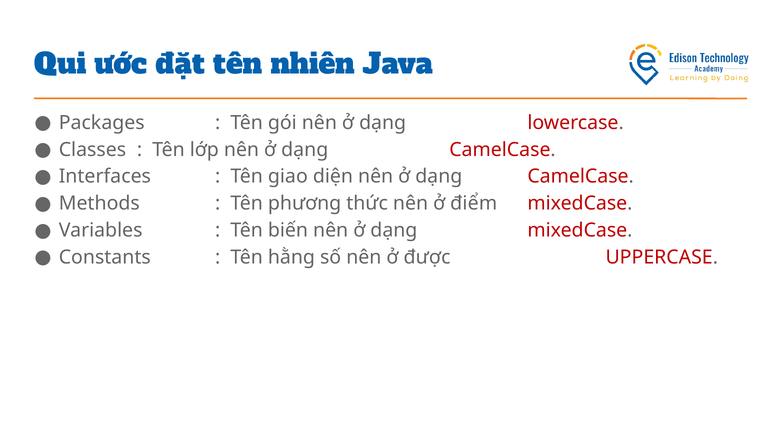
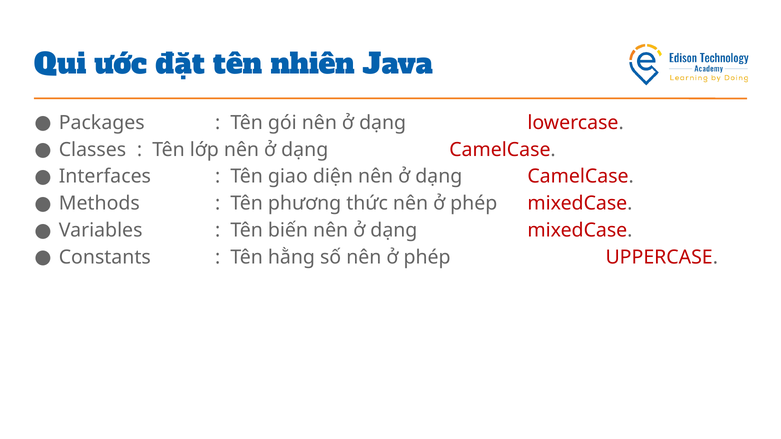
thức nên ở điểm: điểm -> phép (474, 204)
số nên ở được: được -> phép (427, 257)
